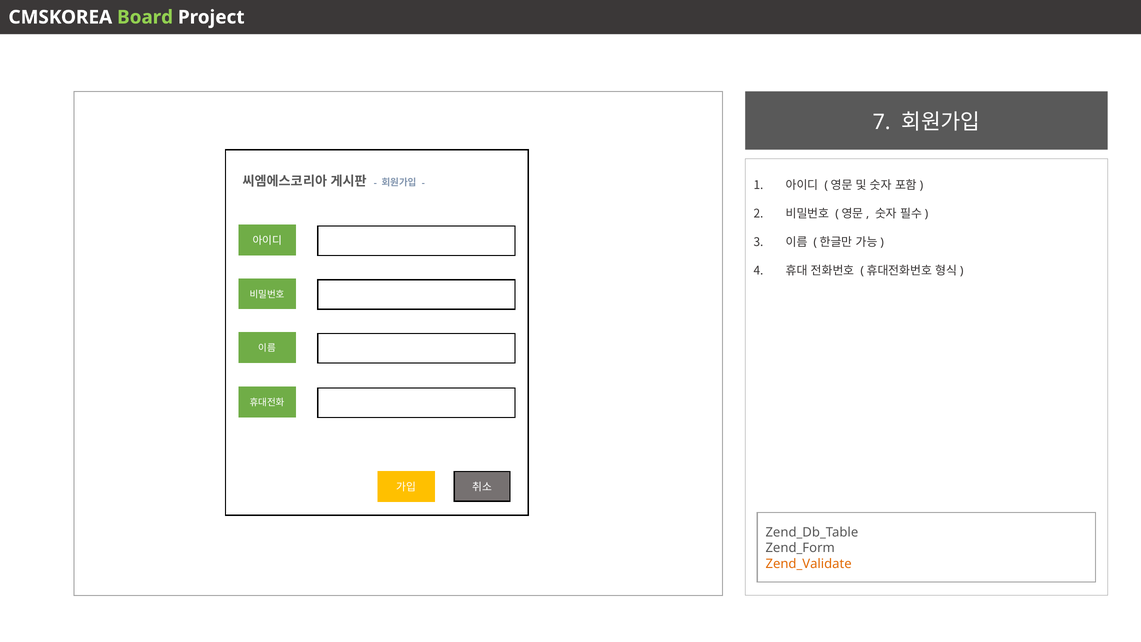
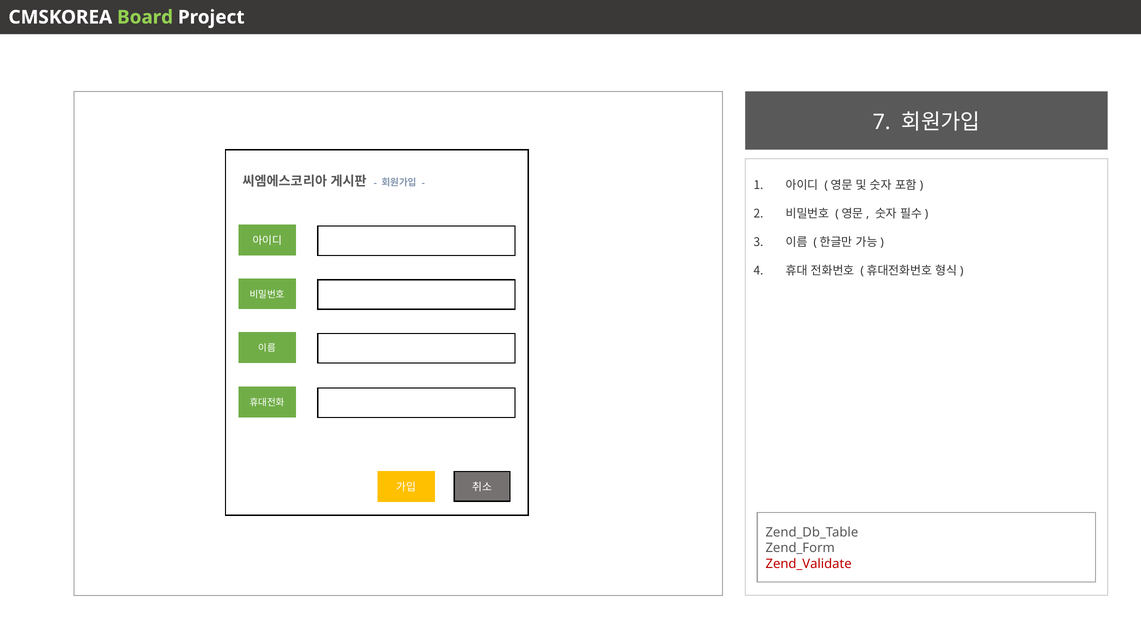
Zend_Validate colour: orange -> red (809, 564)
